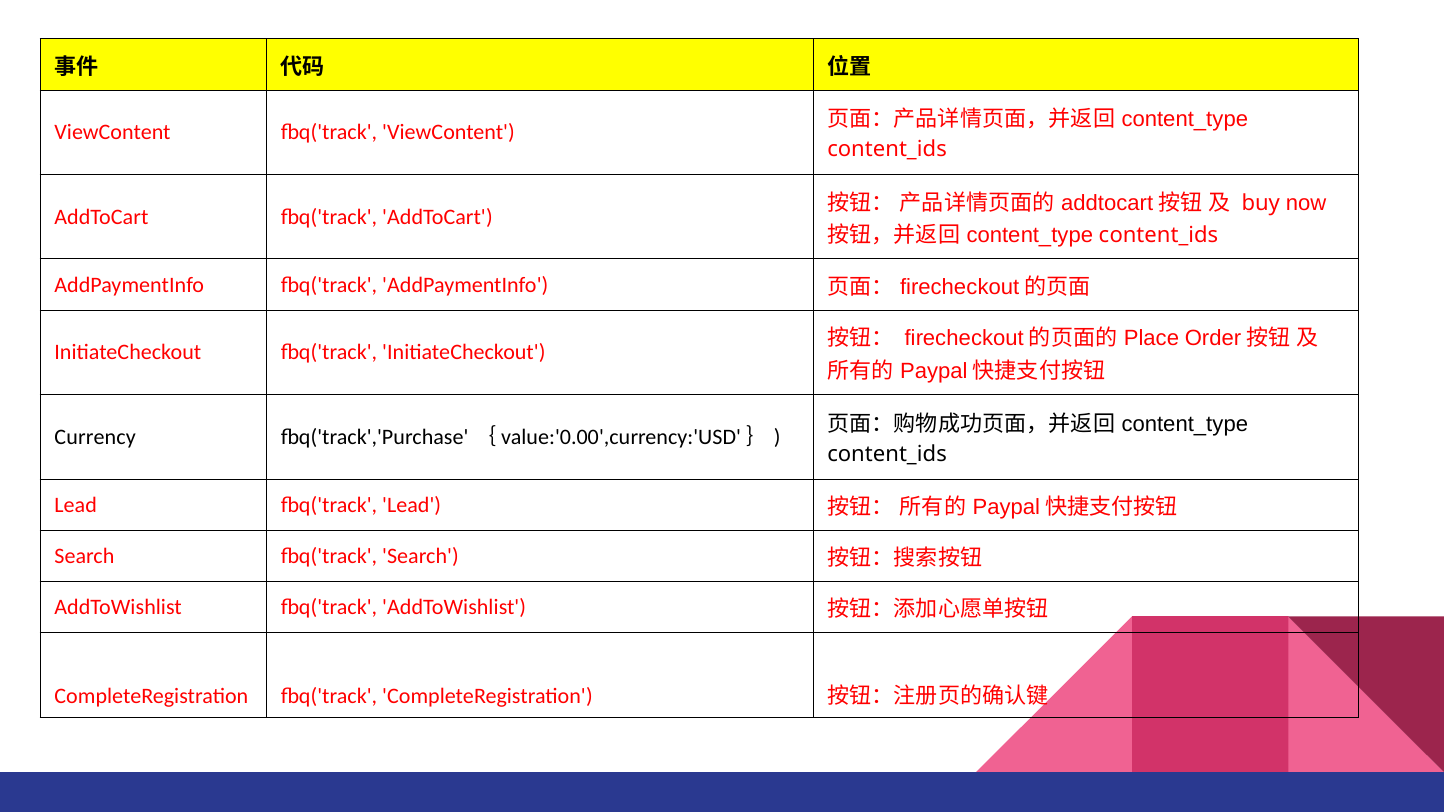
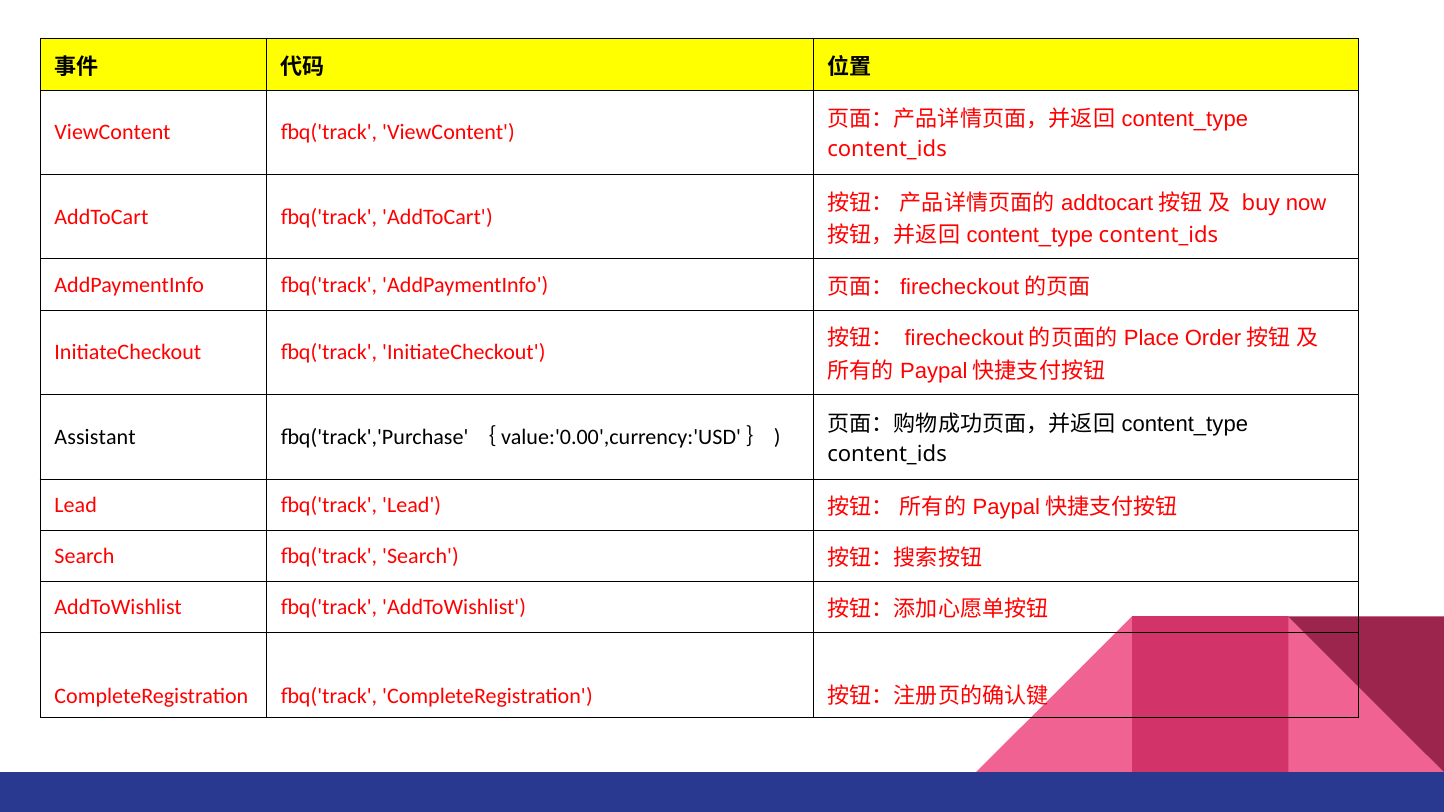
Currency: Currency -> Assistant (95, 437)
